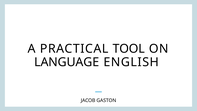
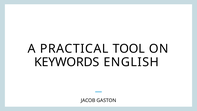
LANGUAGE: LANGUAGE -> KEYWORDS (67, 62)
